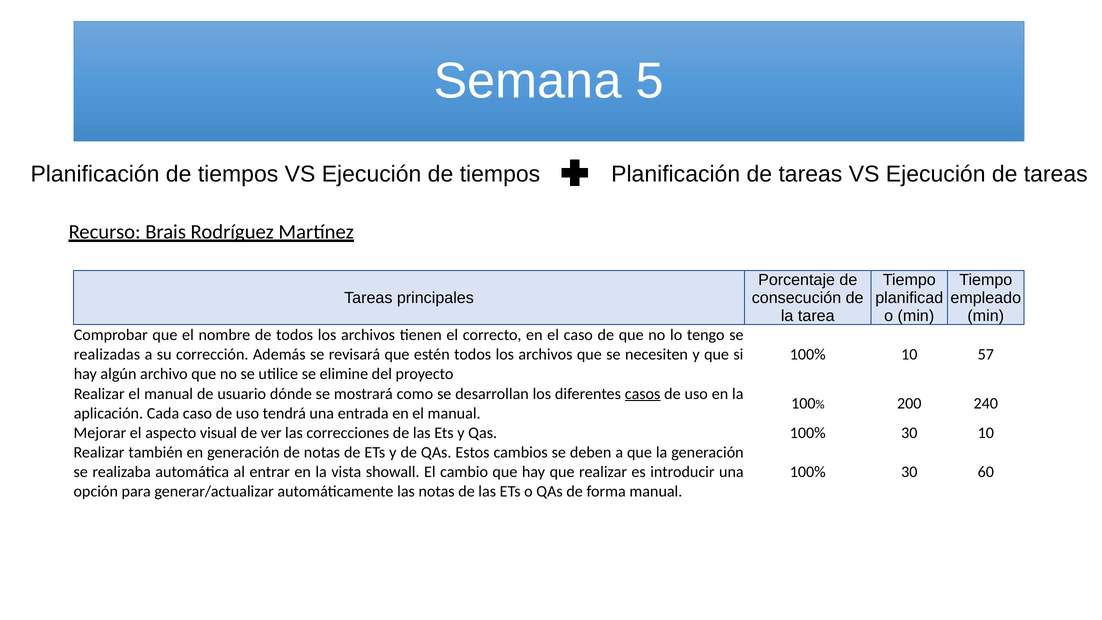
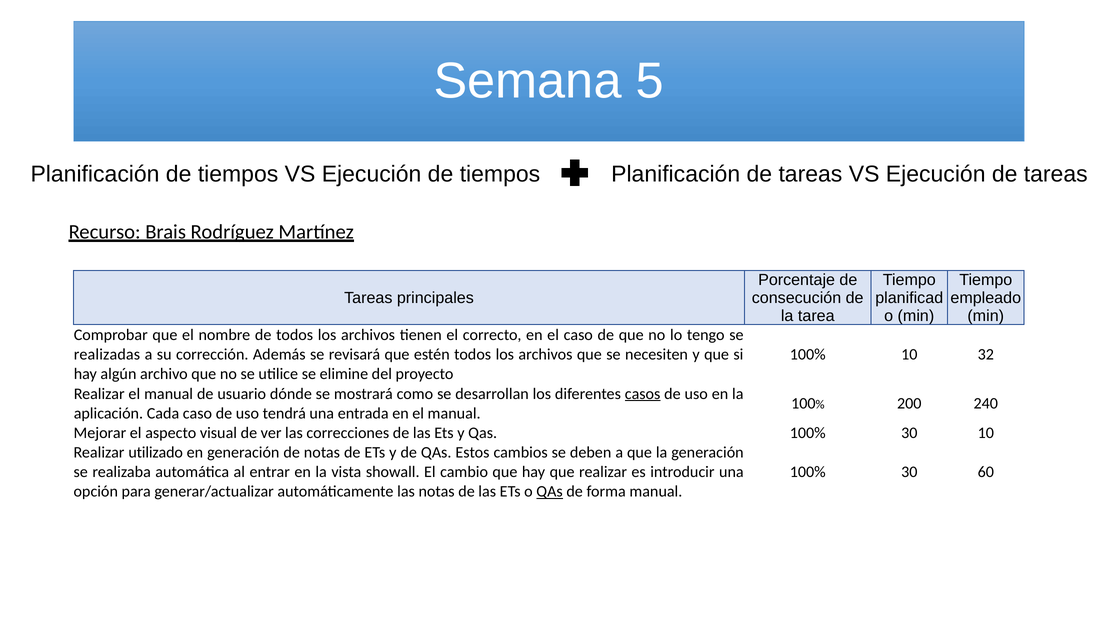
57: 57 -> 32 (986, 354)
también: también -> utilizado (156, 452)
QAs underline: none -> present (550, 491)
